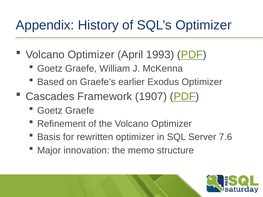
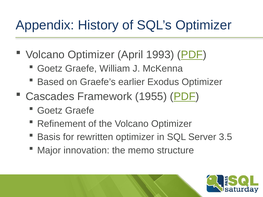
1907: 1907 -> 1955 (151, 97)
7.6: 7.6 -> 3.5 (225, 137)
